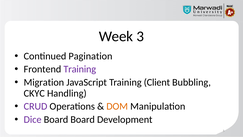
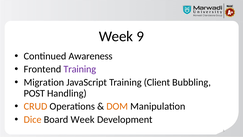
3: 3 -> 9 (140, 36)
Pagination: Pagination -> Awareness (91, 56)
CKYC: CKYC -> POST (34, 93)
CRUD colour: purple -> orange (35, 106)
Dice colour: purple -> orange (33, 119)
Board Board: Board -> Week (83, 119)
